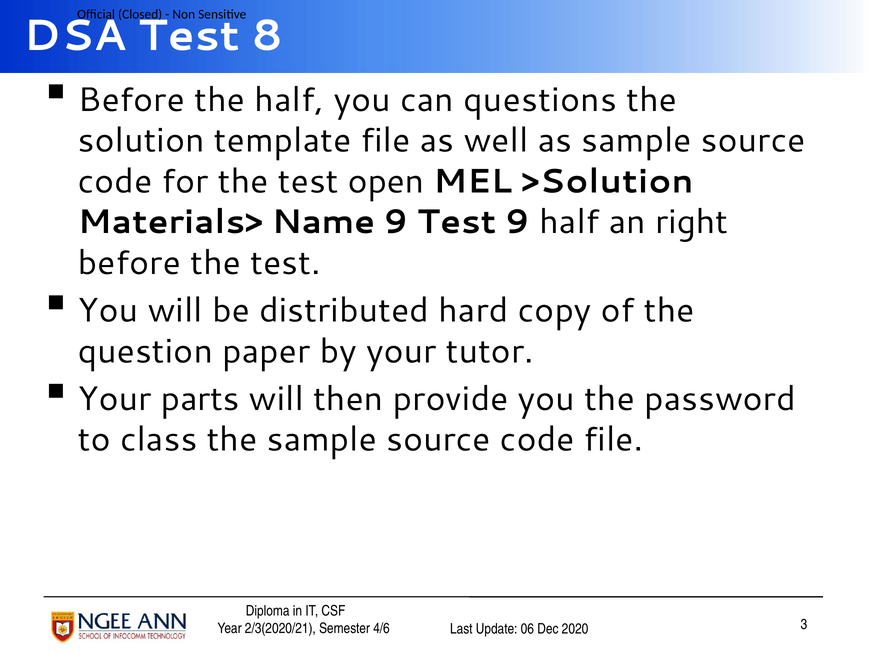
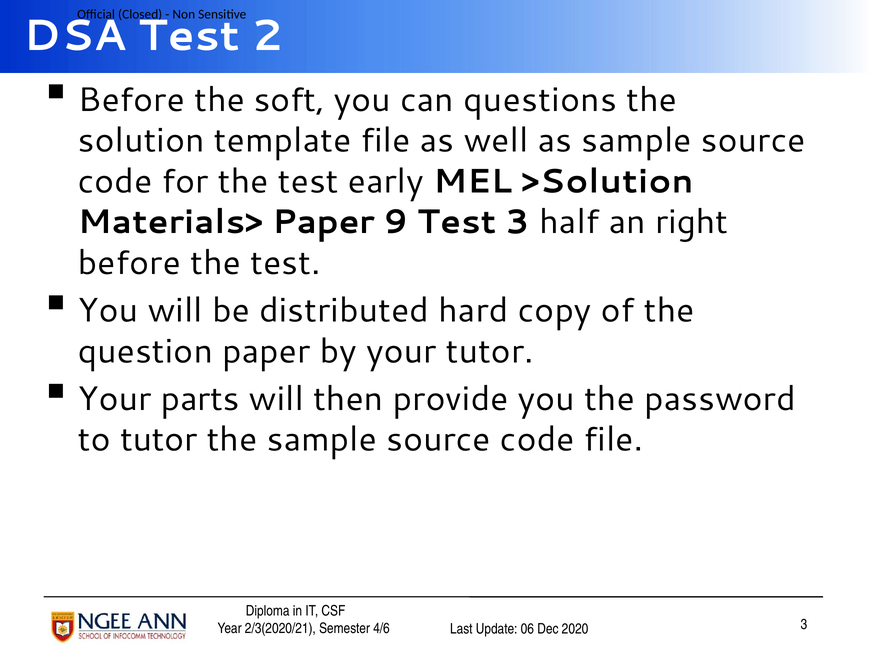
8: 8 -> 2 (267, 36)
the half: half -> soft (290, 100)
open: open -> early (386, 182)
Materials> Name: Name -> Paper (324, 222)
Test 9: 9 -> 3 (518, 222)
to class: class -> tutor (159, 440)
